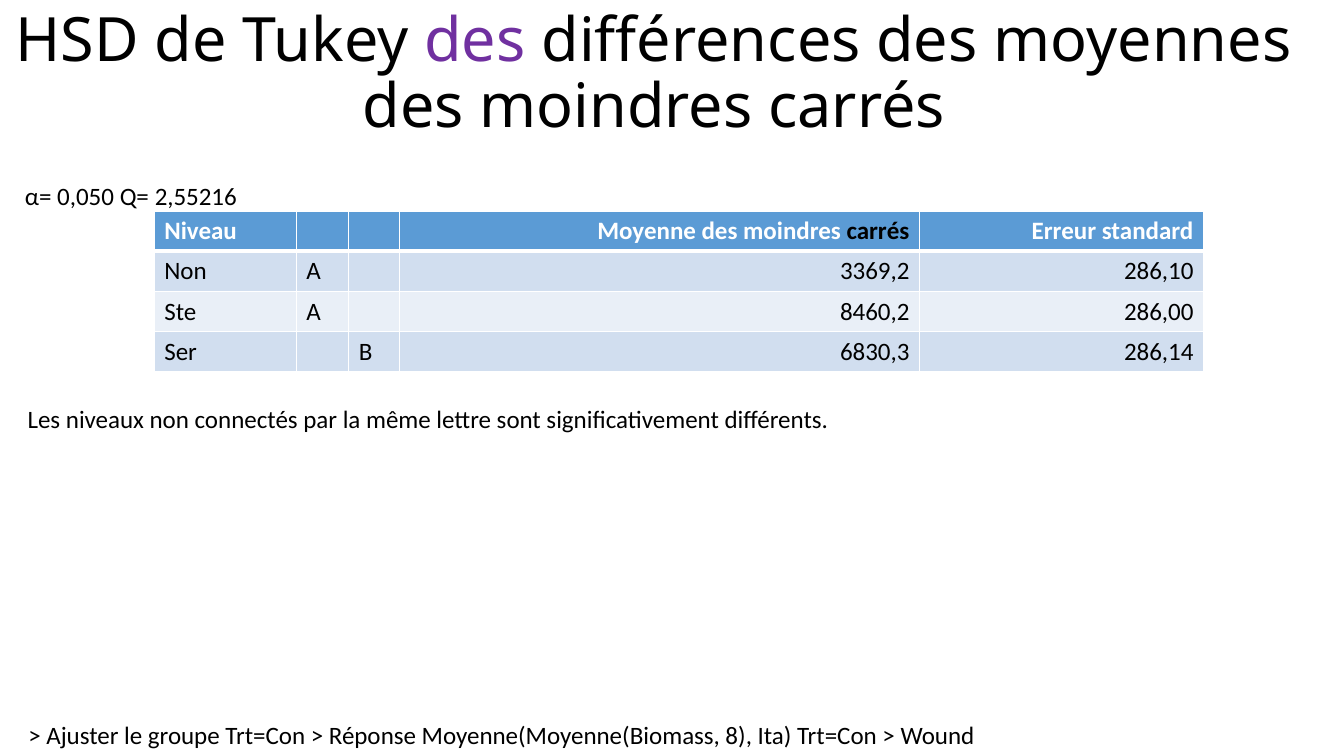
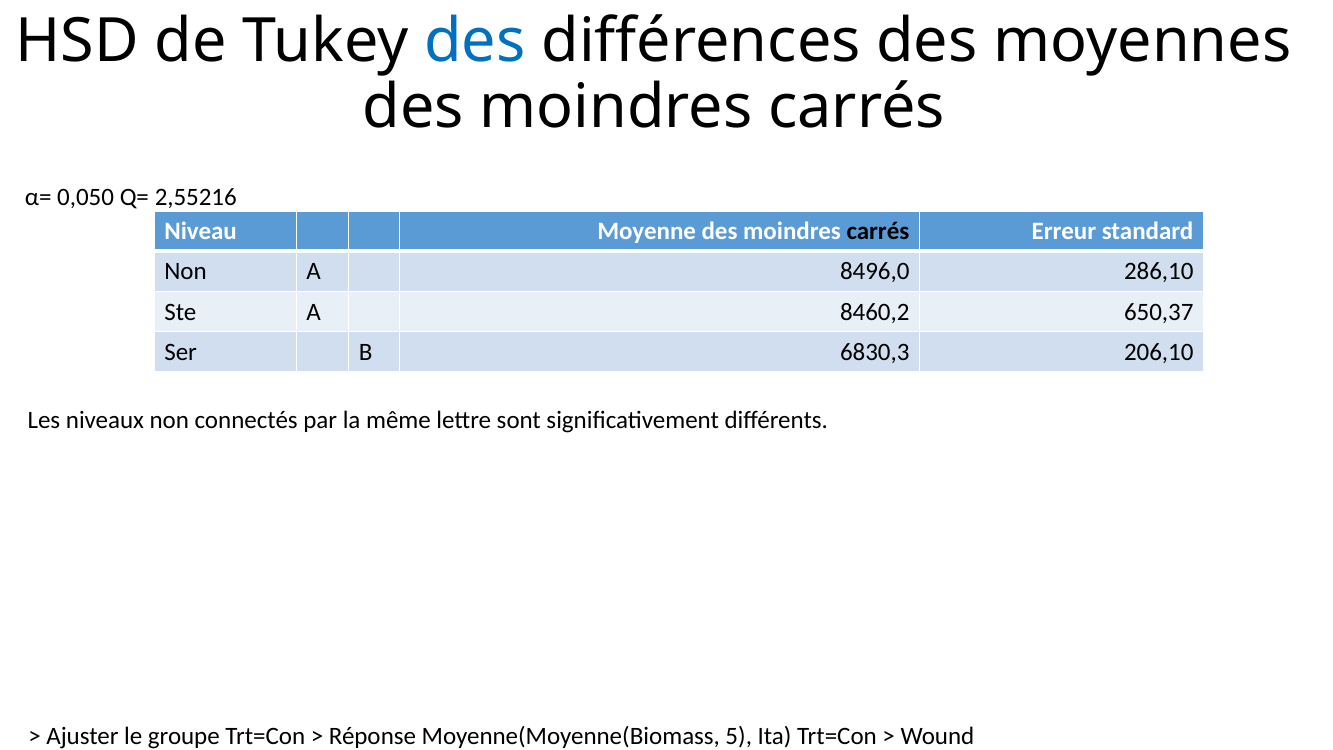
des colour: purple -> blue (475, 42)
3369,2: 3369,2 -> 8496,0 (875, 272)
286,00: 286,00 -> 650,37 (1159, 312)
286,14: 286,14 -> 206,10 (1159, 352)
8: 8 -> 5 (739, 736)
